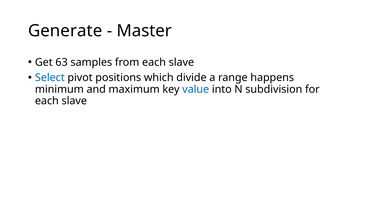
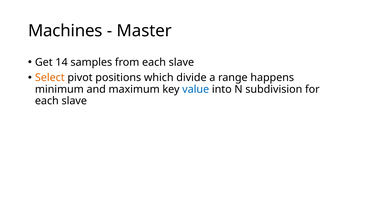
Generate: Generate -> Machines (65, 31)
63: 63 -> 14 (62, 62)
Select colour: blue -> orange (50, 78)
